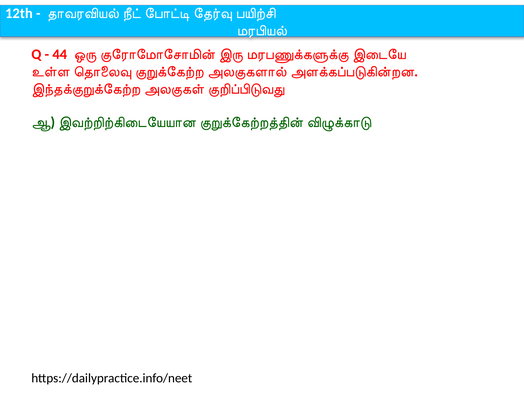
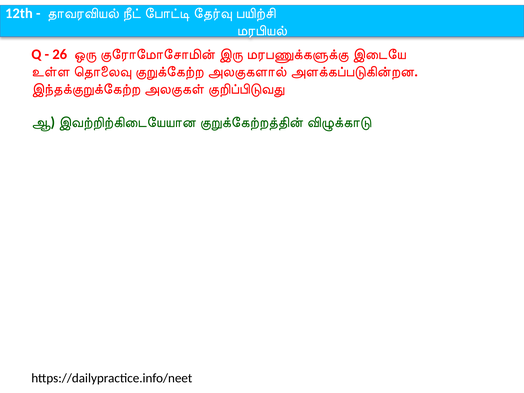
44: 44 -> 26 (60, 54)
